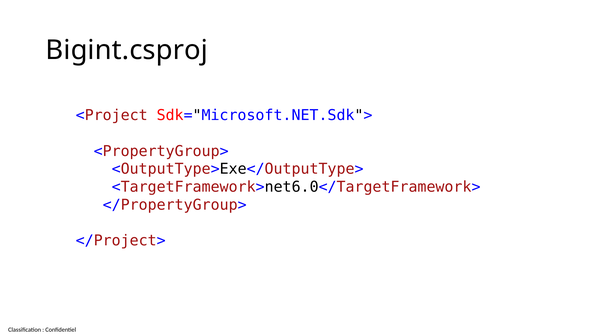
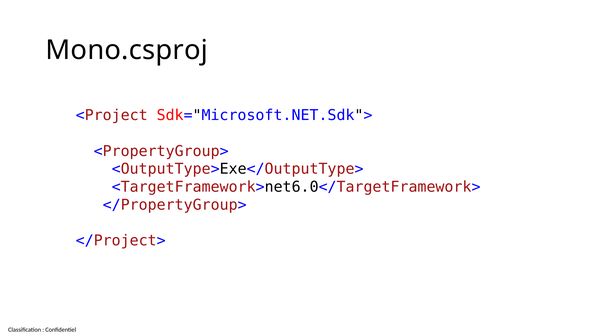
Bigint.csproj: Bigint.csproj -> Mono.csproj (127, 50)
